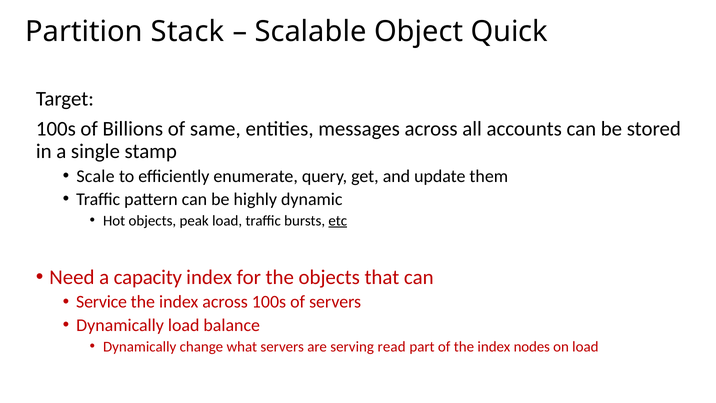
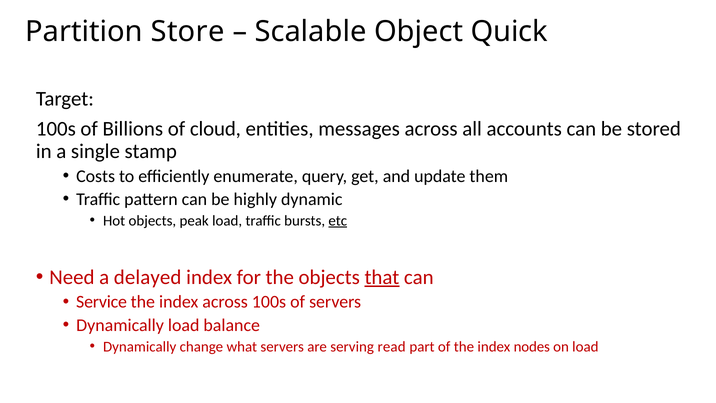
Stack: Stack -> Store (188, 32)
same: same -> cloud (215, 129)
Scale: Scale -> Costs (96, 176)
capacity: capacity -> delayed (148, 277)
that underline: none -> present (382, 277)
